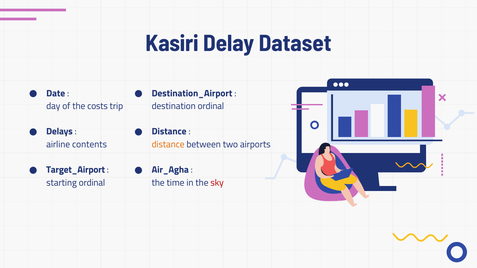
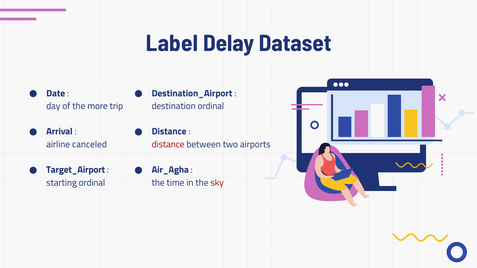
Kasiri: Kasiri -> Label (172, 44)
costs: costs -> more (98, 106)
Delays: Delays -> Arrival (59, 132)
contents: contents -> canceled (90, 145)
distance colour: orange -> red (168, 145)
